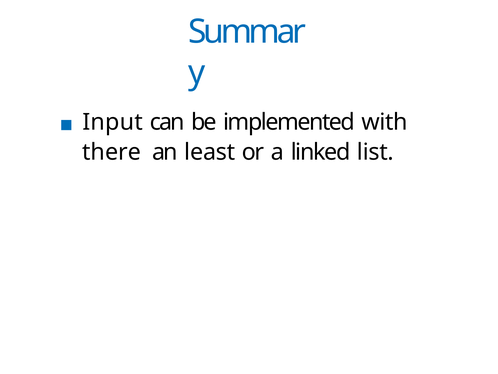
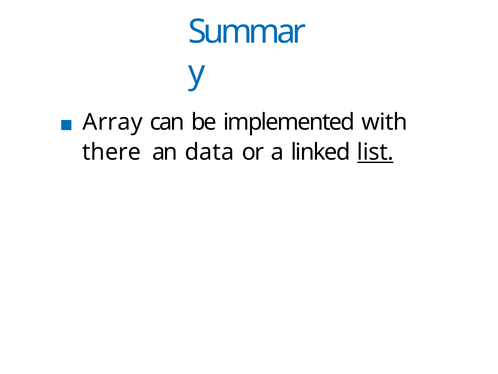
Input: Input -> Array (113, 122)
least: least -> data (210, 152)
list underline: none -> present (375, 152)
